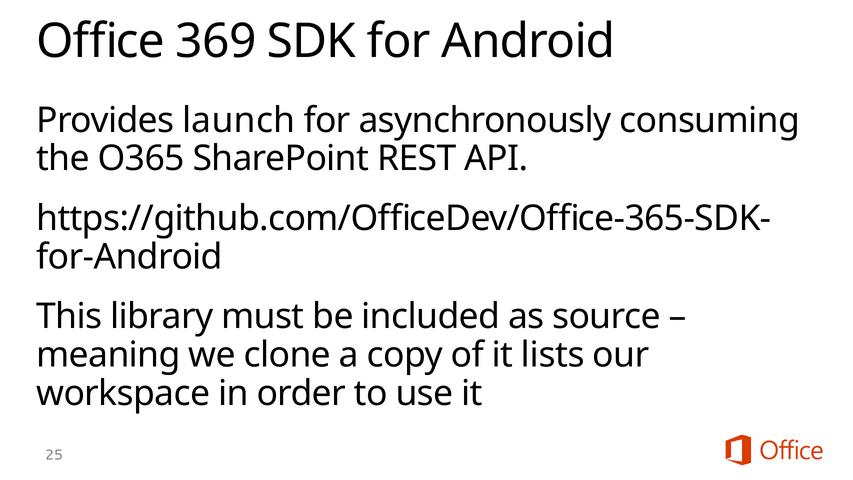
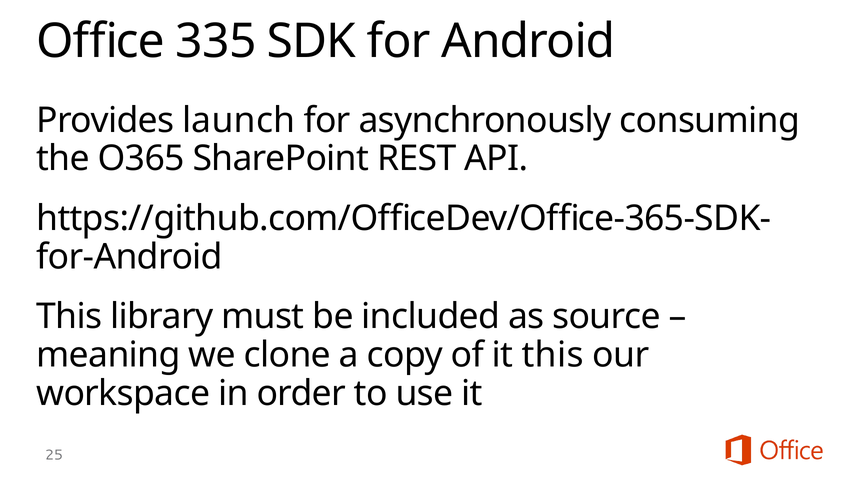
369: 369 -> 335 (216, 42)
it lists: lists -> this (553, 355)
